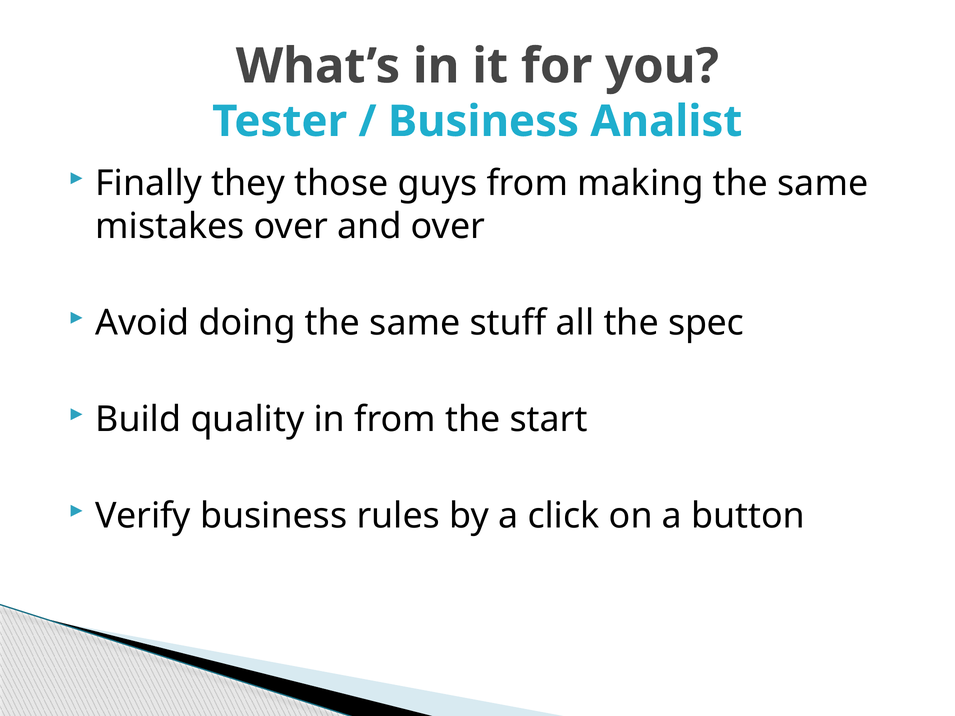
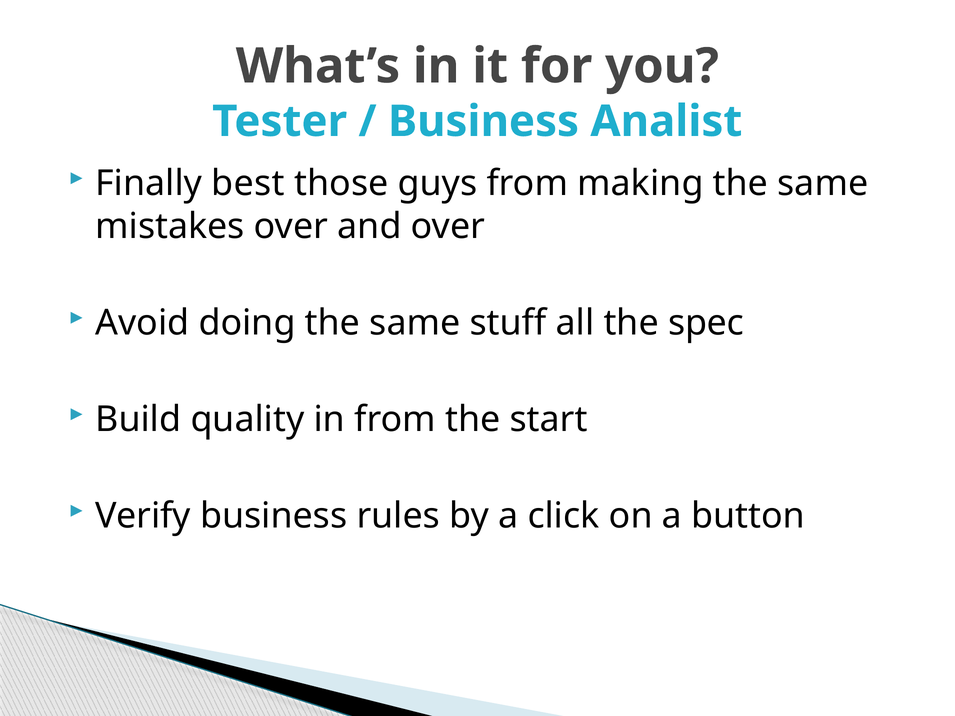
they: they -> best (248, 183)
